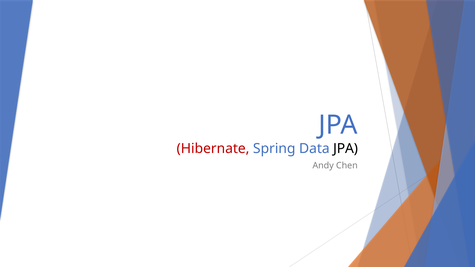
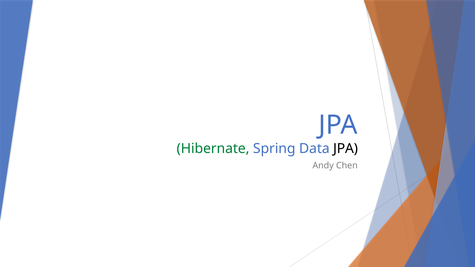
Hibernate colour: red -> green (213, 149)
